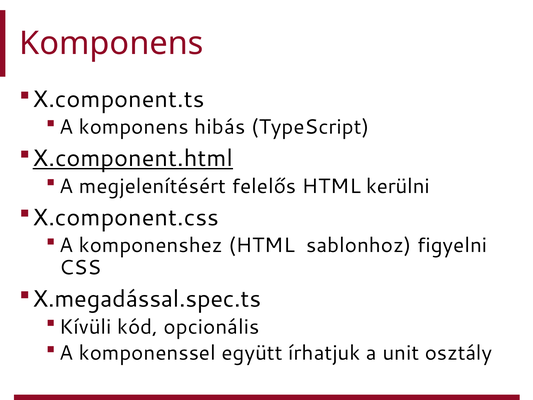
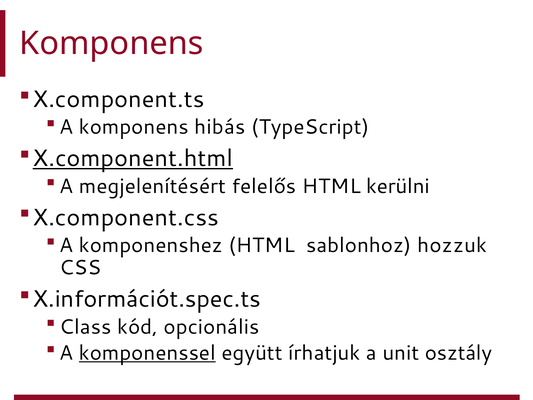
figyelni: figyelni -> hozzuk (452, 245)
X.megadással.spec.ts: X.megadással.spec.ts -> X.információt.spec.ts (147, 299)
Kívüli: Kívüli -> Class (85, 327)
komponenssel underline: none -> present (147, 353)
